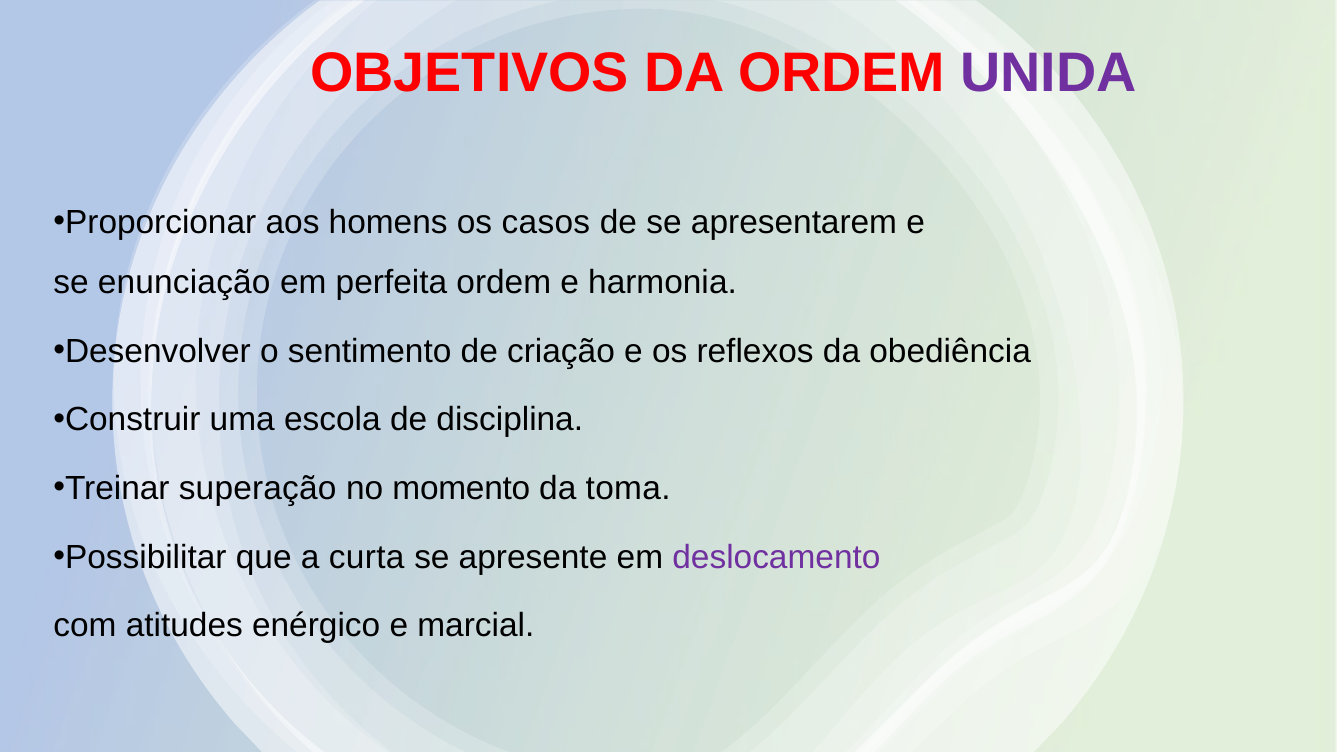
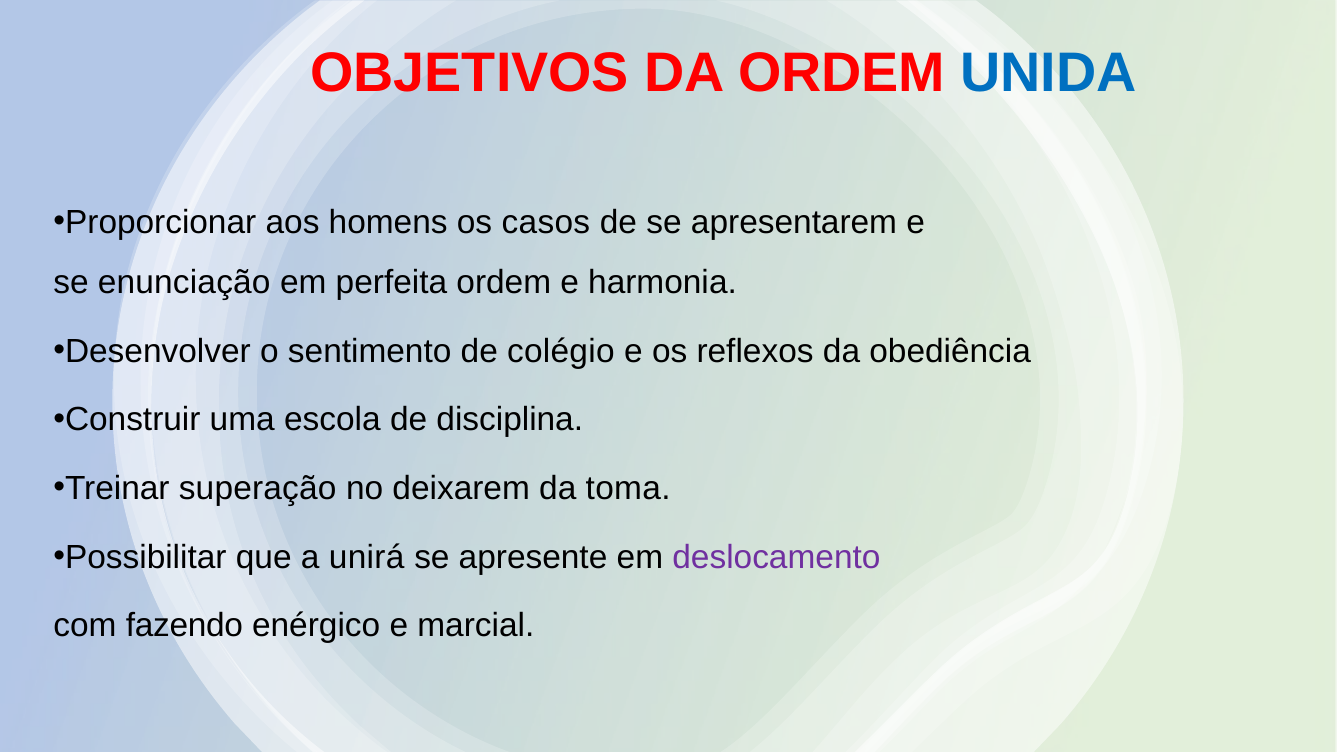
UNIDA colour: purple -> blue (1049, 73)
criação: criação -> colégio (561, 351)
momento: momento -> deixarem (461, 489)
curta: curta -> unirá (367, 557)
atitudes: atitudes -> fazendo (184, 626)
